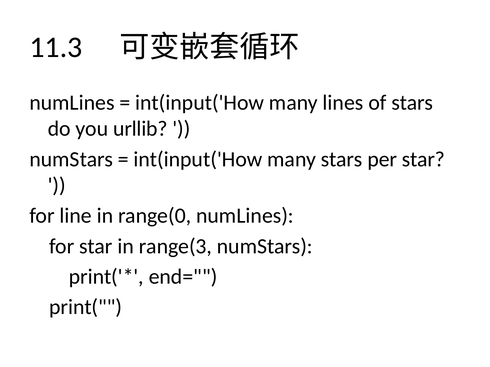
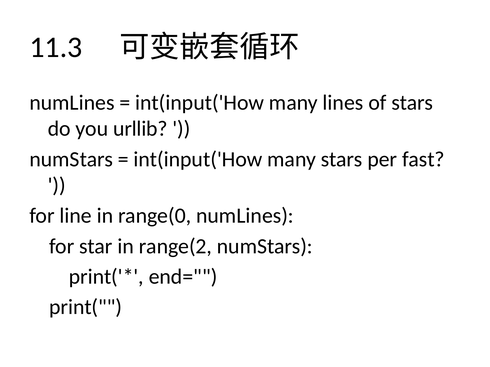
per star: star -> fast (423, 159)
range(3: range(3 -> range(2 (175, 247)
